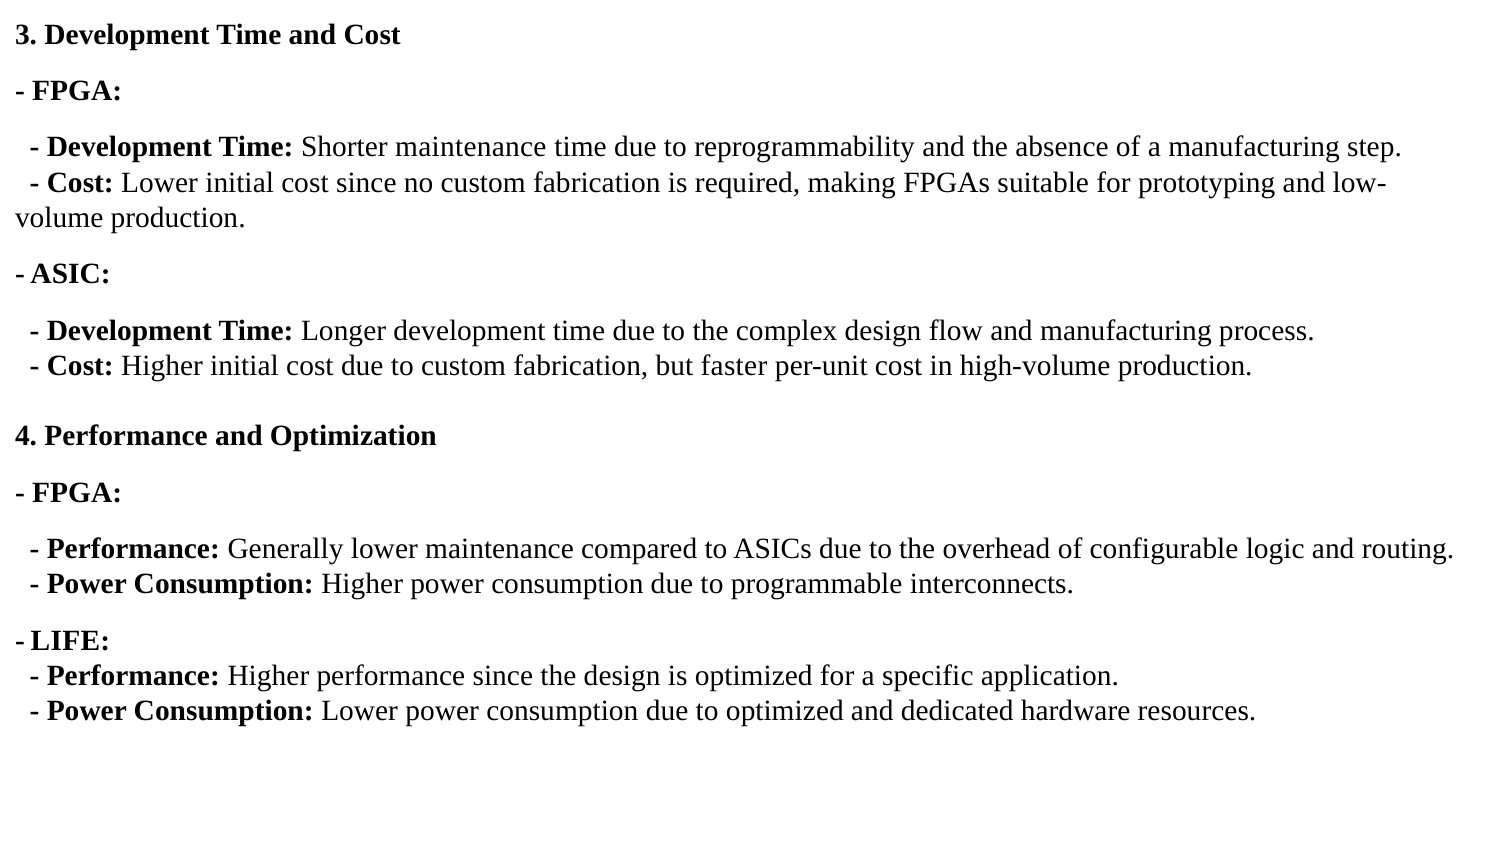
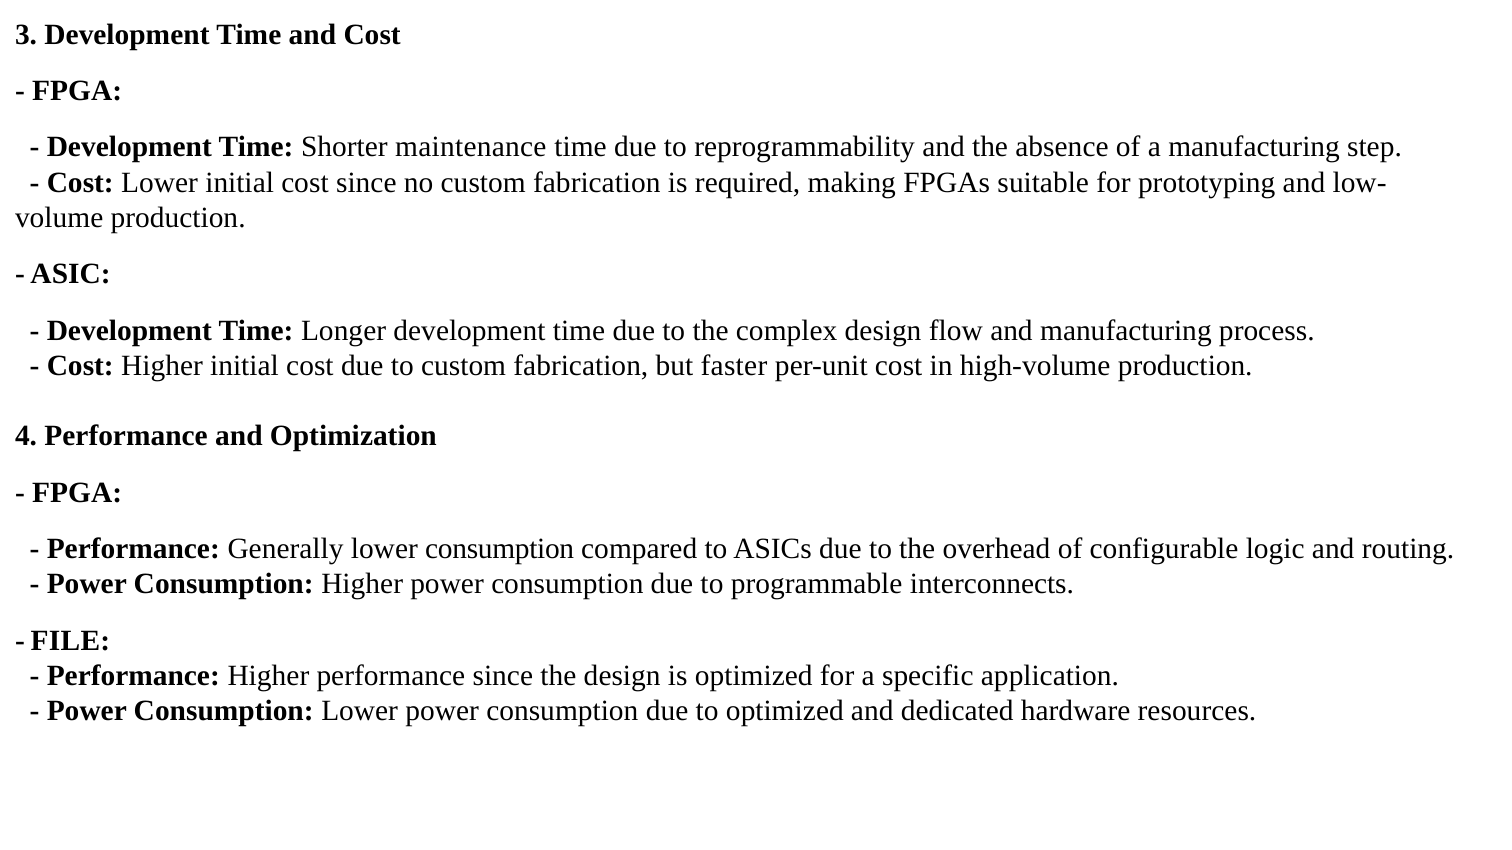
lower maintenance: maintenance -> consumption (500, 549)
LIFE: LIFE -> FILE (70, 641)
